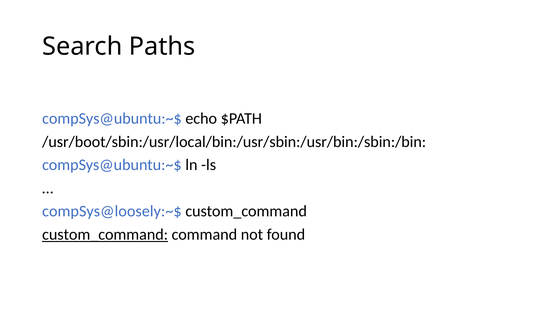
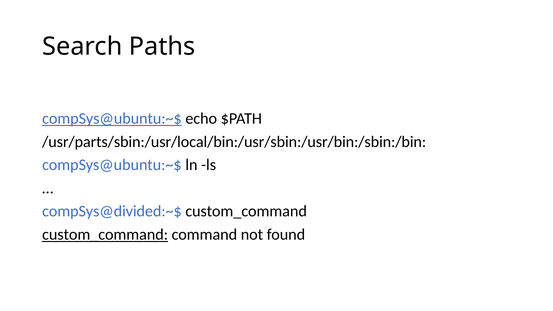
compSys@ubuntu:~$ underline: none -> present (112, 119)
/usr/boot/sbin:/usr/local/bin:/usr/sbin:/usr/bin:/sbin:/bin: /usr/boot/sbin:/usr/local/bin:/usr/sbin:/usr/bin:/sbin:/bin -> /usr/parts/sbin:/usr/local/bin:/usr/sbin:/usr/bin:/sbin:/bin (234, 142)
compSys@loosely:~$: compSys@loosely:~$ -> compSys@divided:~$ (112, 211)
